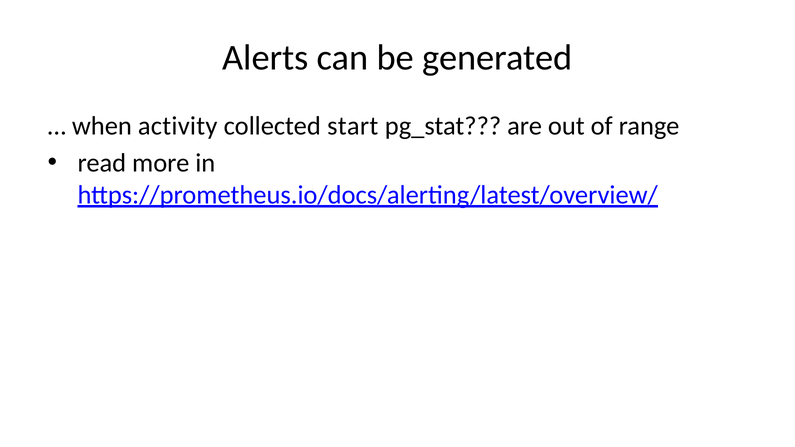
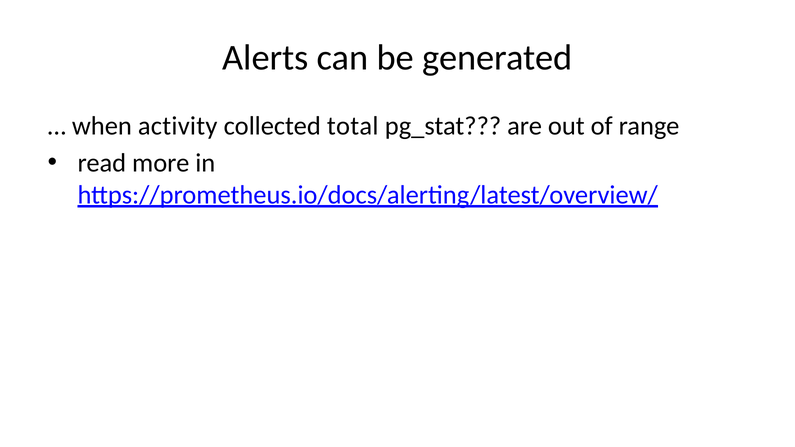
start: start -> total (353, 126)
